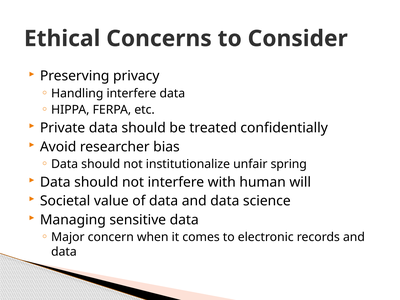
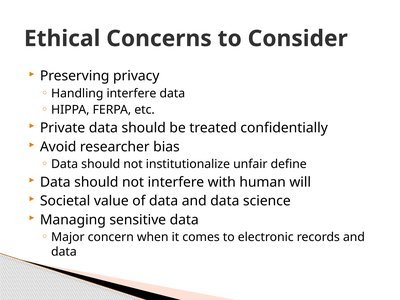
spring: spring -> define (289, 164)
